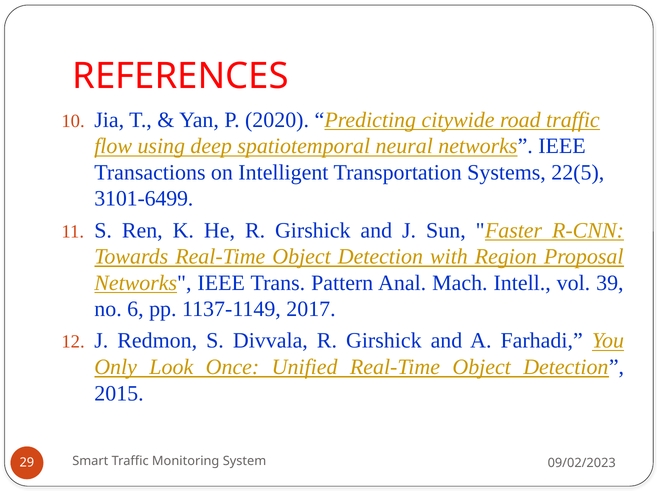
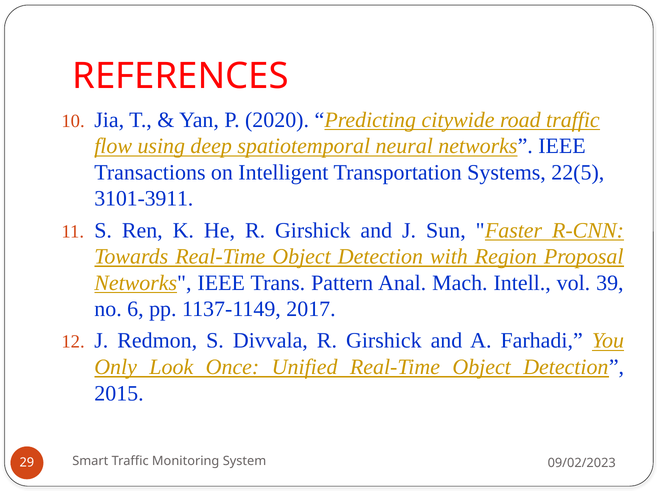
3101-6499: 3101-6499 -> 3101-3911 (144, 199)
